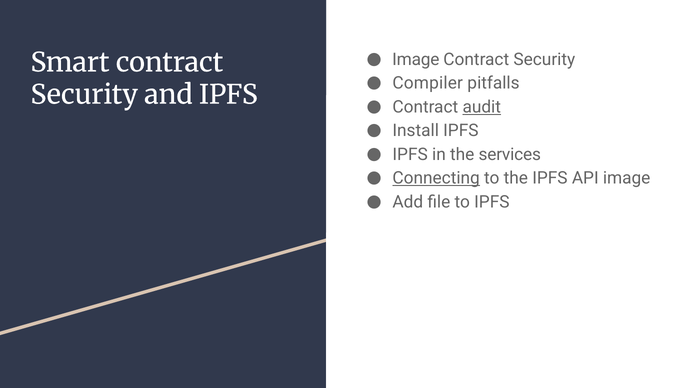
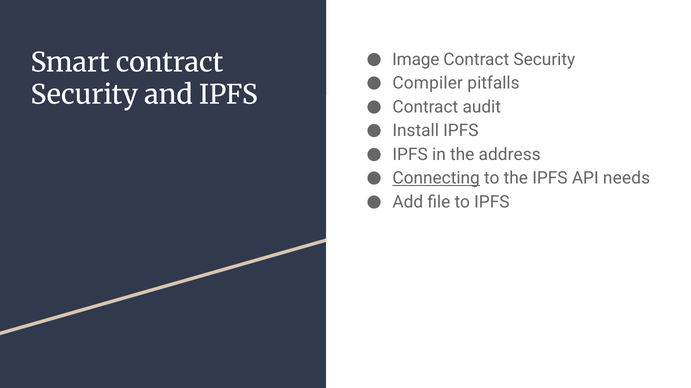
audit underline: present -> none (482, 107)
services: services -> address (510, 155)
API image: image -> needs (627, 179)
